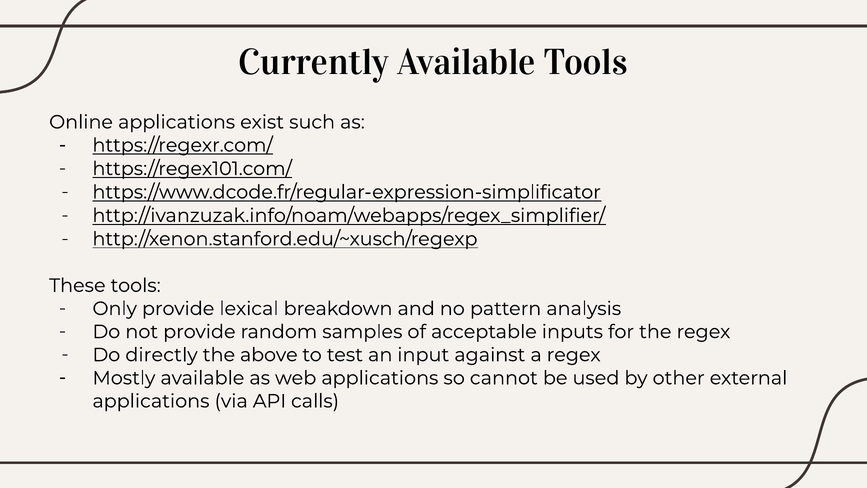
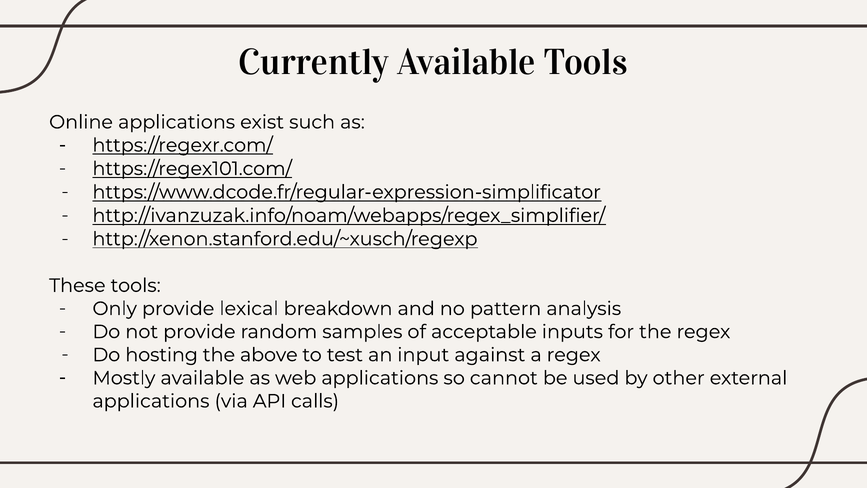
directly: directly -> hosting (162, 355)
